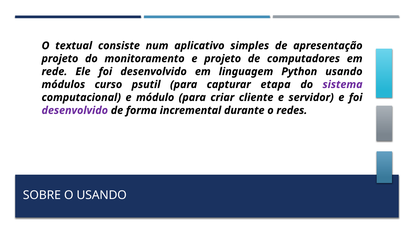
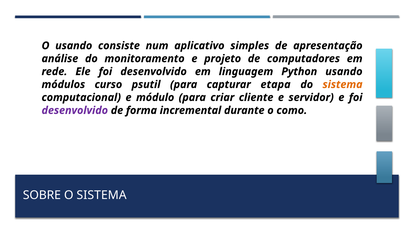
O textual: textual -> usando (74, 46)
projeto: projeto -> análise (60, 59)
sistema colour: purple -> orange (343, 84)
redes: redes -> como (292, 110)
O USANDO: USANDO -> SISTEMA (102, 195)
